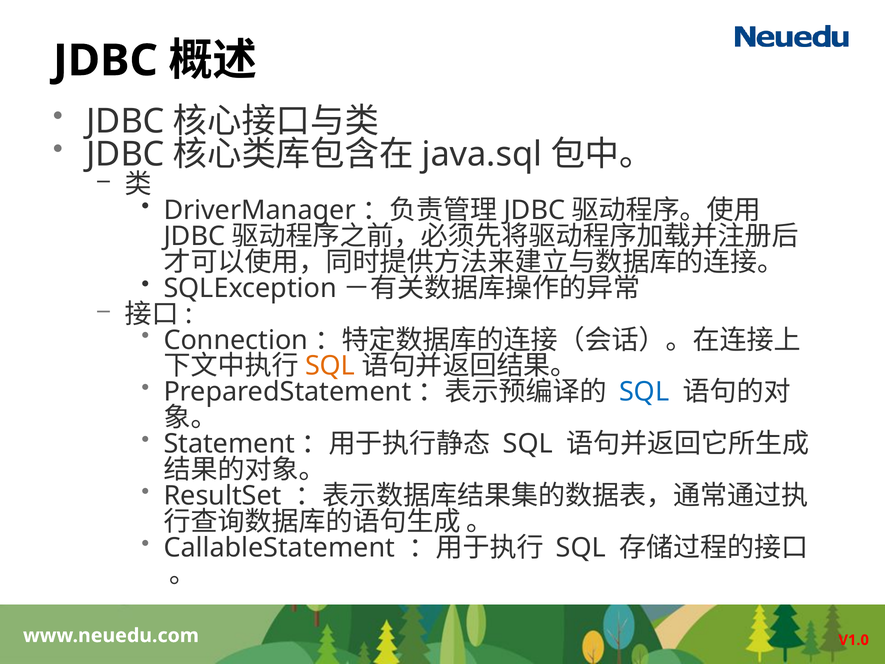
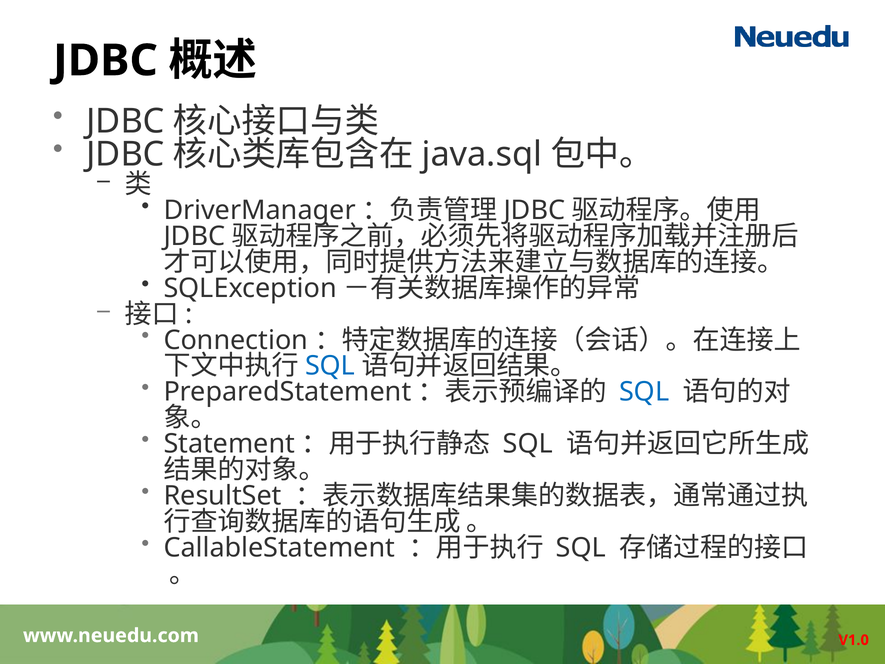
SQL colour: orange -> blue (330, 366)
